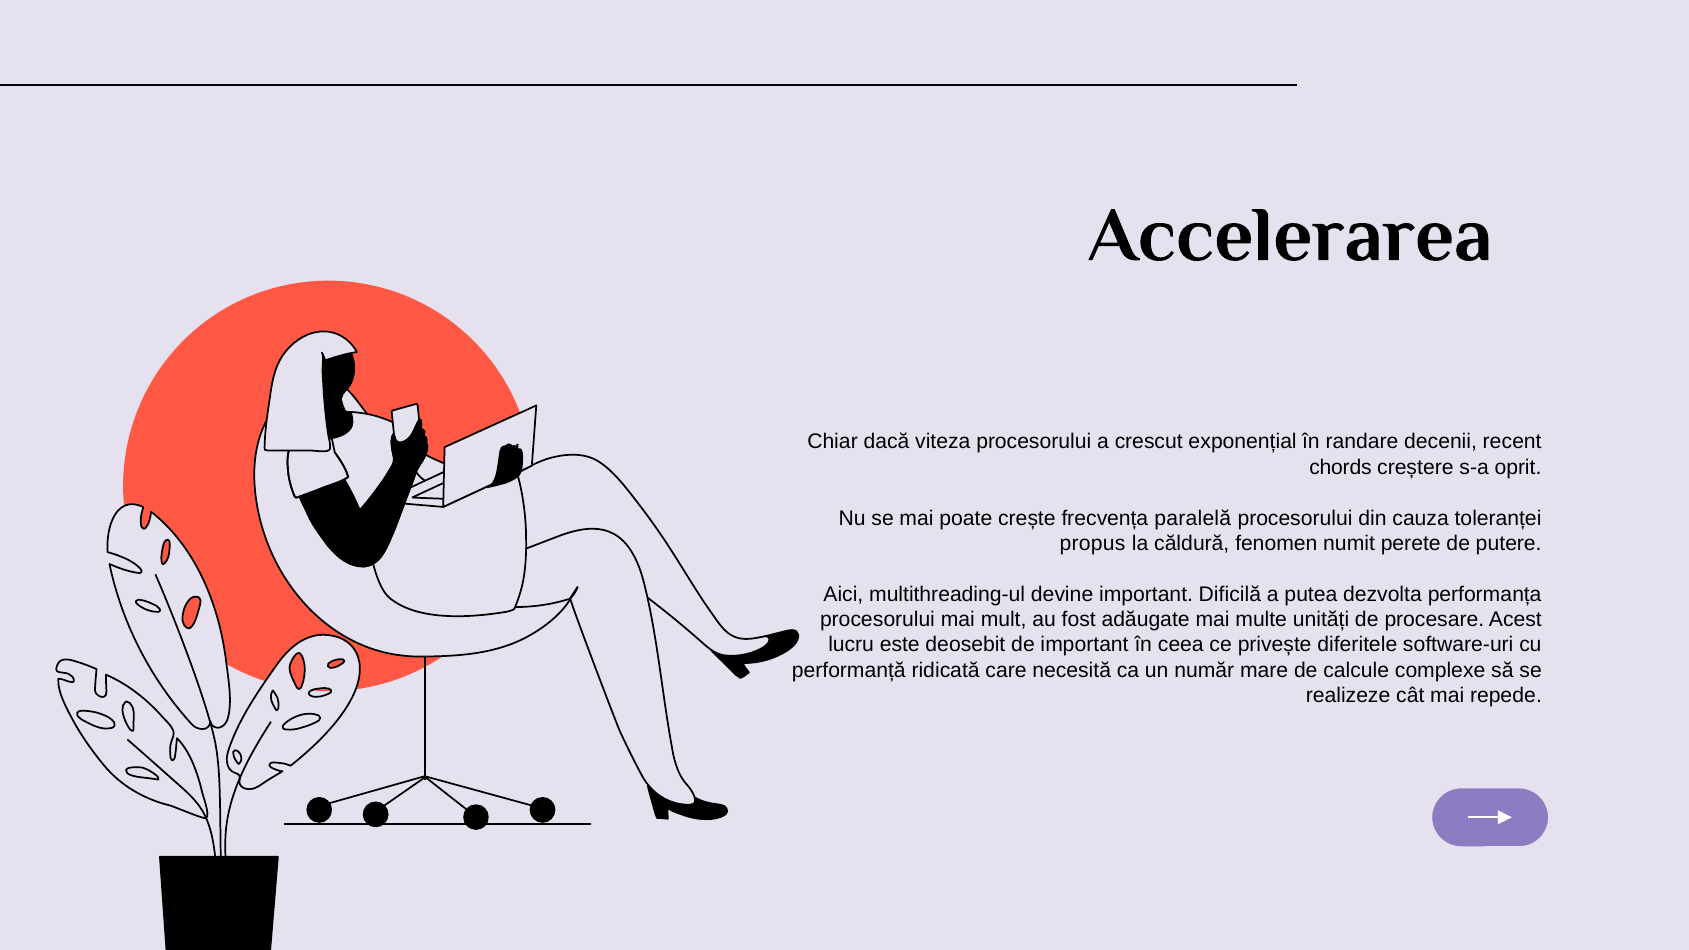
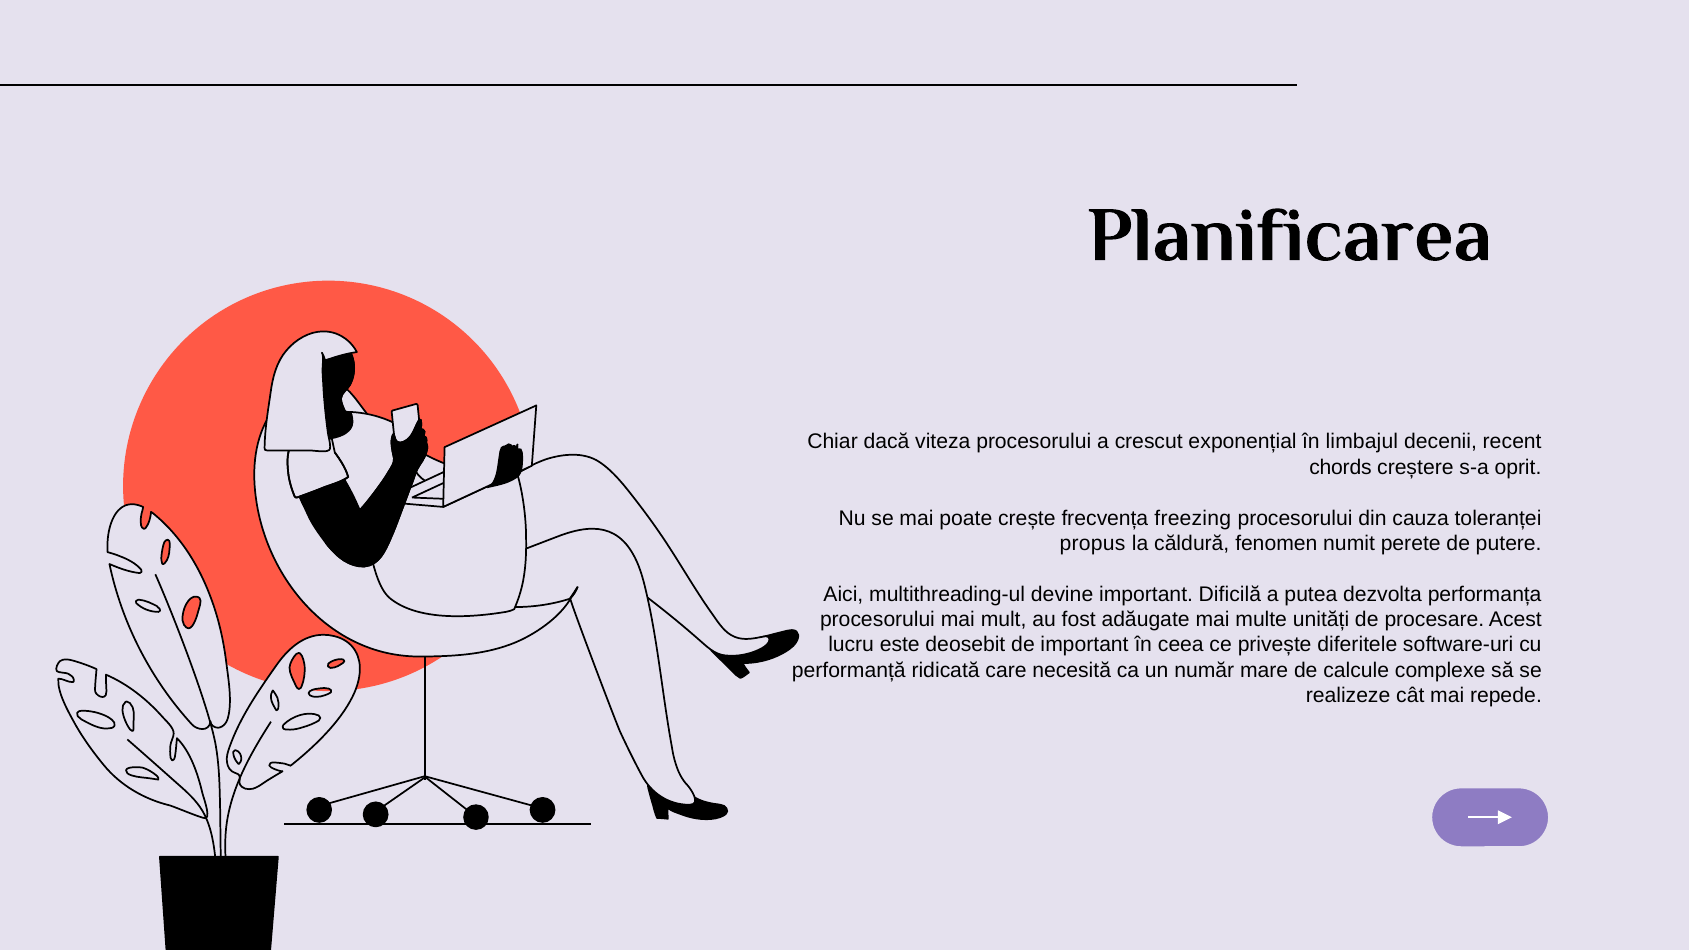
Accelerarea: Accelerarea -> Planificarea (1290, 235)
randare: randare -> limbajul (1362, 442)
paralelă: paralelă -> freezing (1193, 518)
